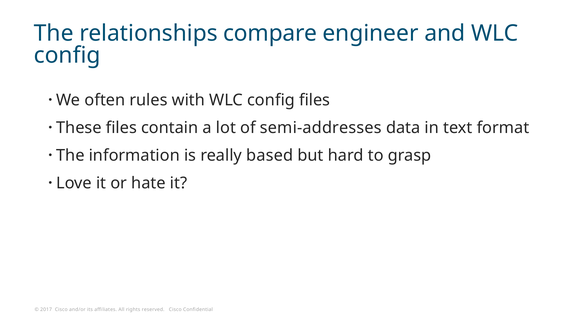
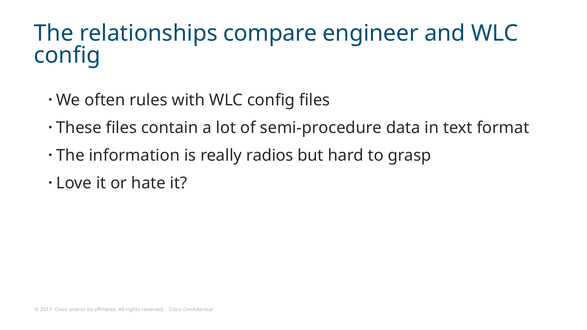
semi-addresses: semi-addresses -> semi-procedure (321, 128)
based: based -> radios (270, 156)
